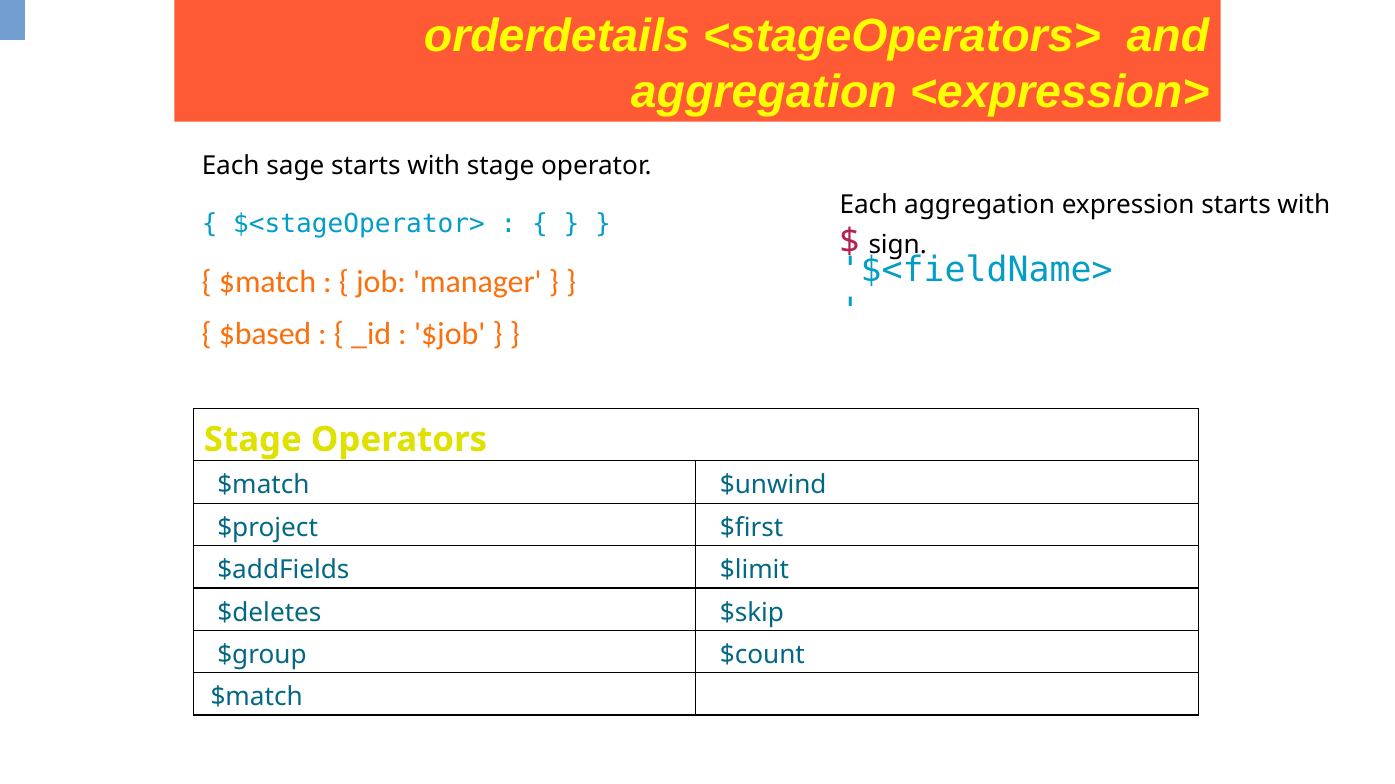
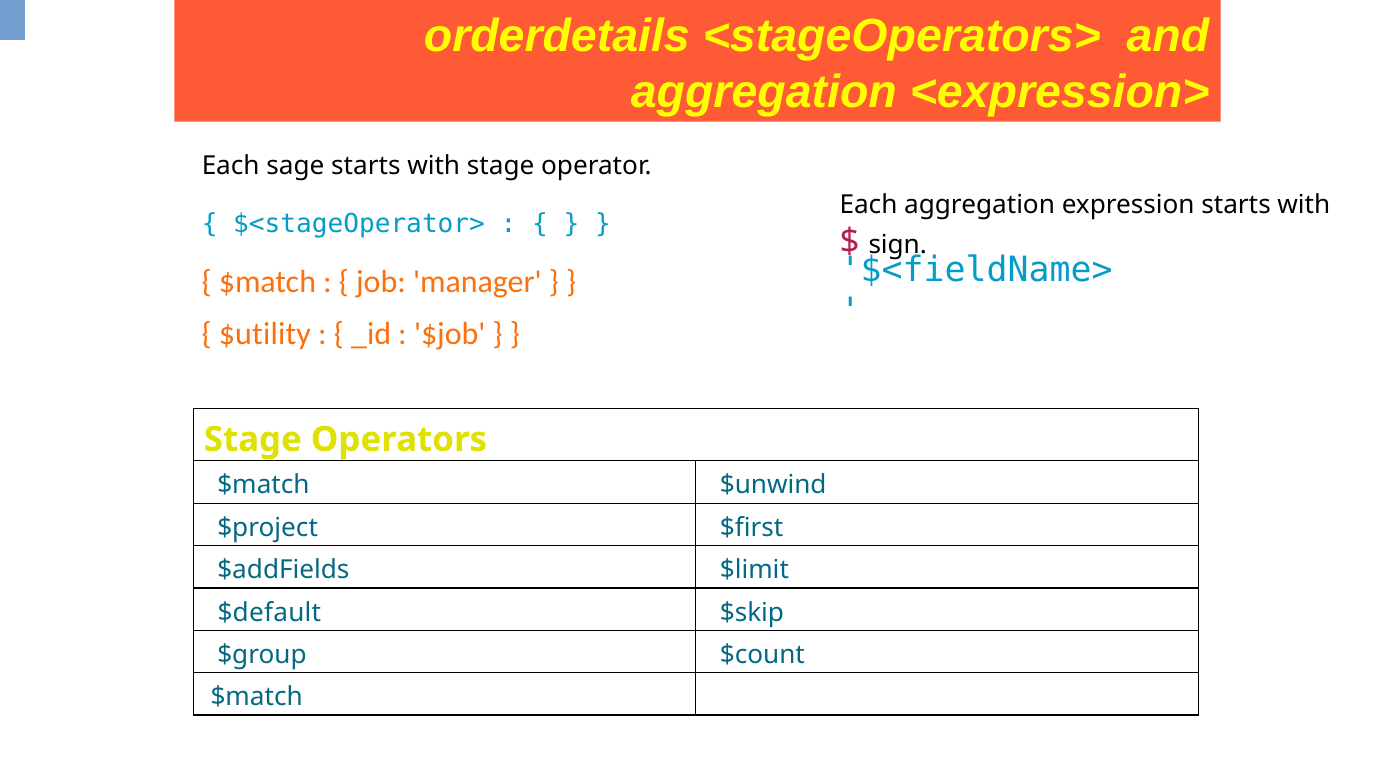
$based: $based -> $utility (265, 334)
$deletes: $deletes -> $default (269, 613)
